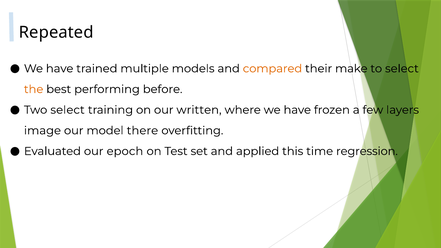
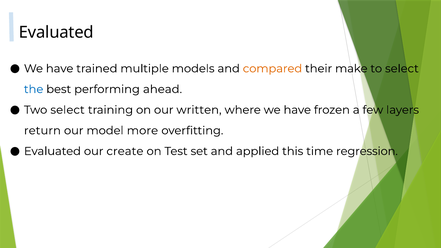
Repeated: Repeated -> Evaluated (56, 32)
the colour: orange -> blue (34, 89)
before: before -> ahead (163, 89)
image: image -> return (42, 131)
there: there -> more (142, 131)
epoch: epoch -> create (125, 151)
